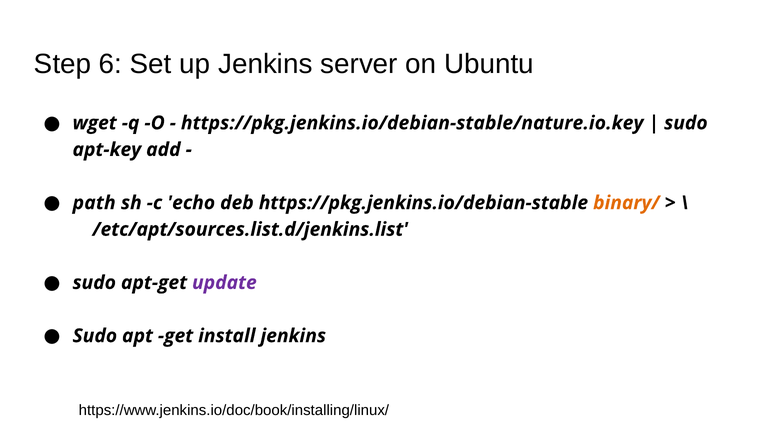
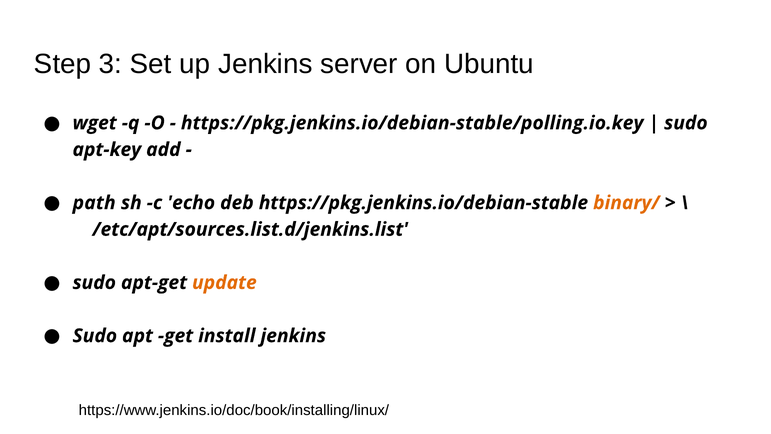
6: 6 -> 3 (111, 64)
https://pkg.jenkins.io/debian-stable/nature.io.key: https://pkg.jenkins.io/debian-stable/nature.io.key -> https://pkg.jenkins.io/debian-stable/polling.io.key (412, 123)
update colour: purple -> orange (224, 282)
